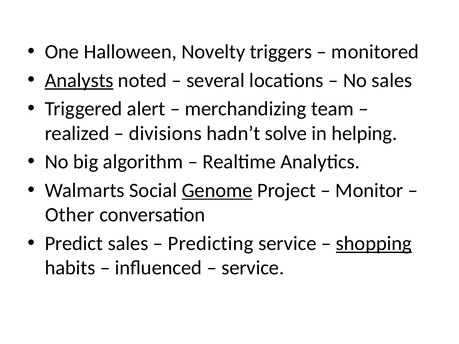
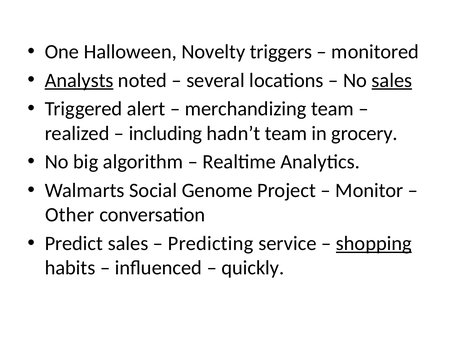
sales underline: none -> present (392, 80)
divisions: divisions -> including (165, 133)
hadn’t solve: solve -> team (286, 133)
helping: helping -> grocery (364, 133)
Genome underline: present -> none (217, 191)
service: service -> quickly (253, 268)
